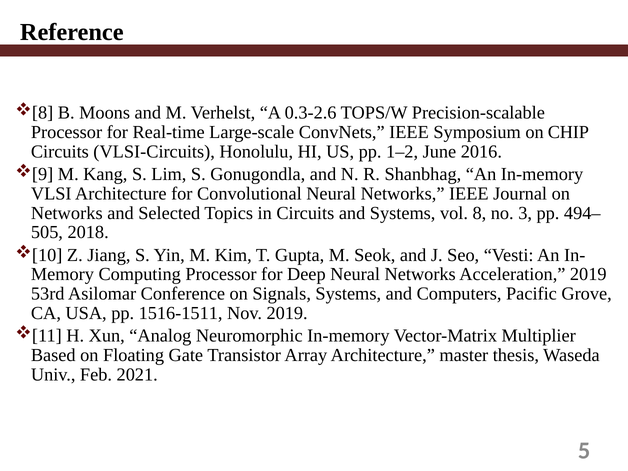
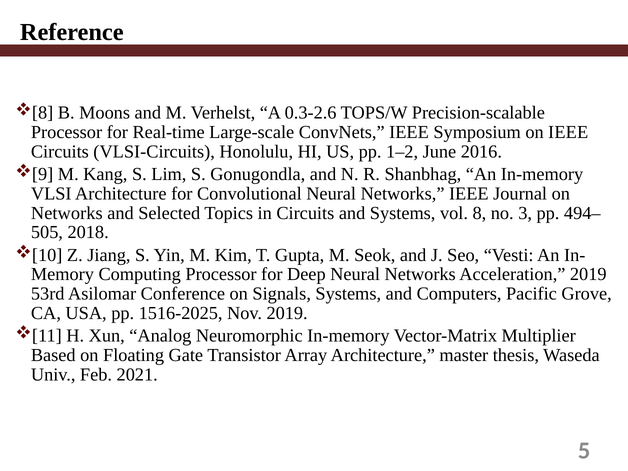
on CHIP: CHIP -> IEEE (568, 132)
1516-1511: 1516-1511 -> 1516-2025 (181, 313)
